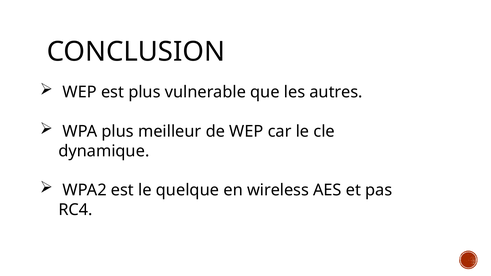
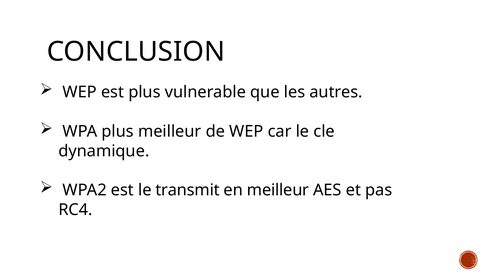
quelque: quelque -> transmit (188, 190)
en wireless: wireless -> meilleur (278, 190)
